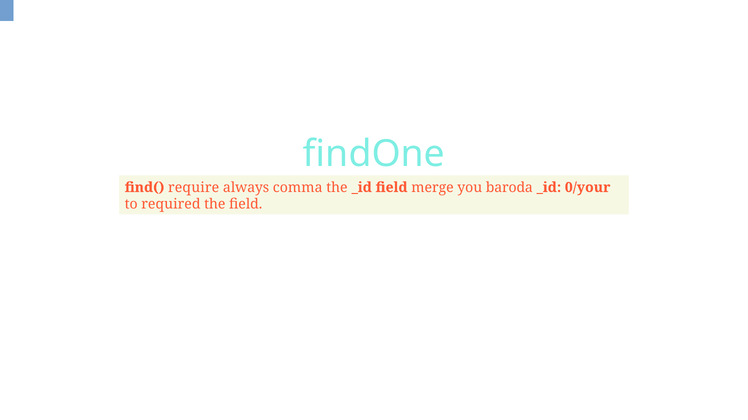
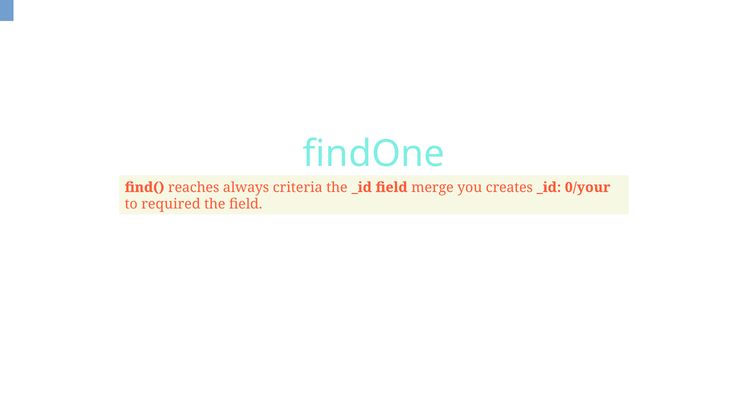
require: require -> reaches (194, 188)
comma: comma -> criteria (298, 188)
baroda: baroda -> creates (509, 188)
